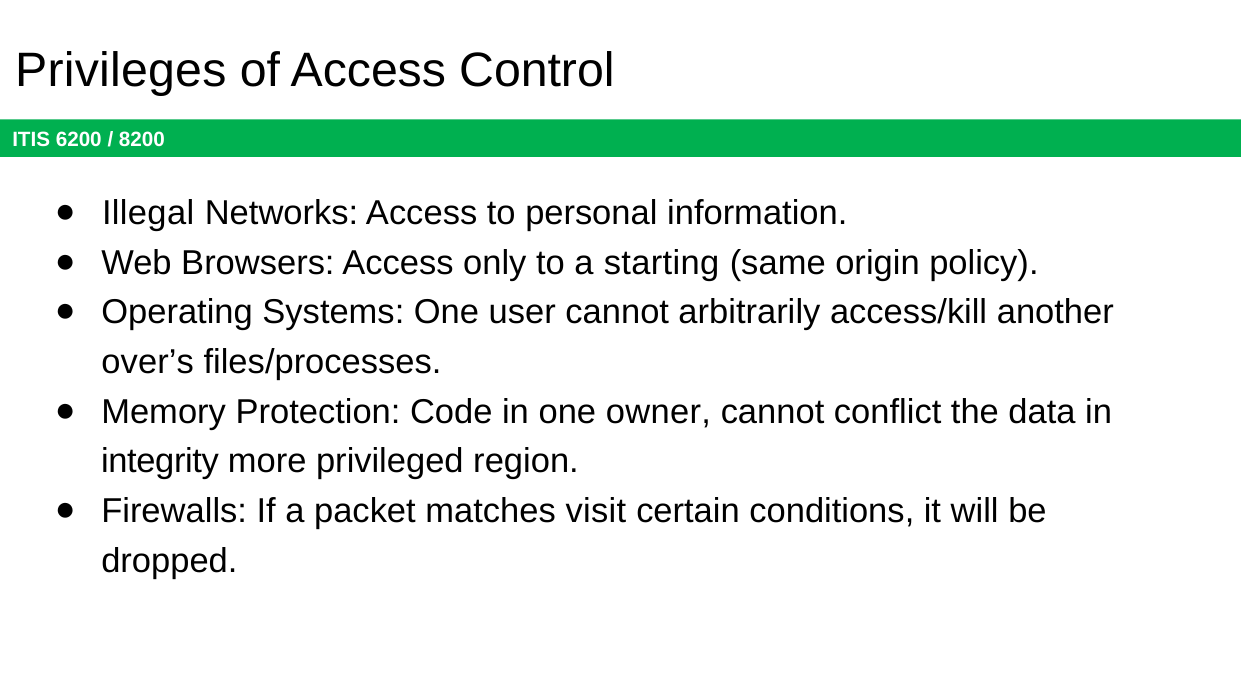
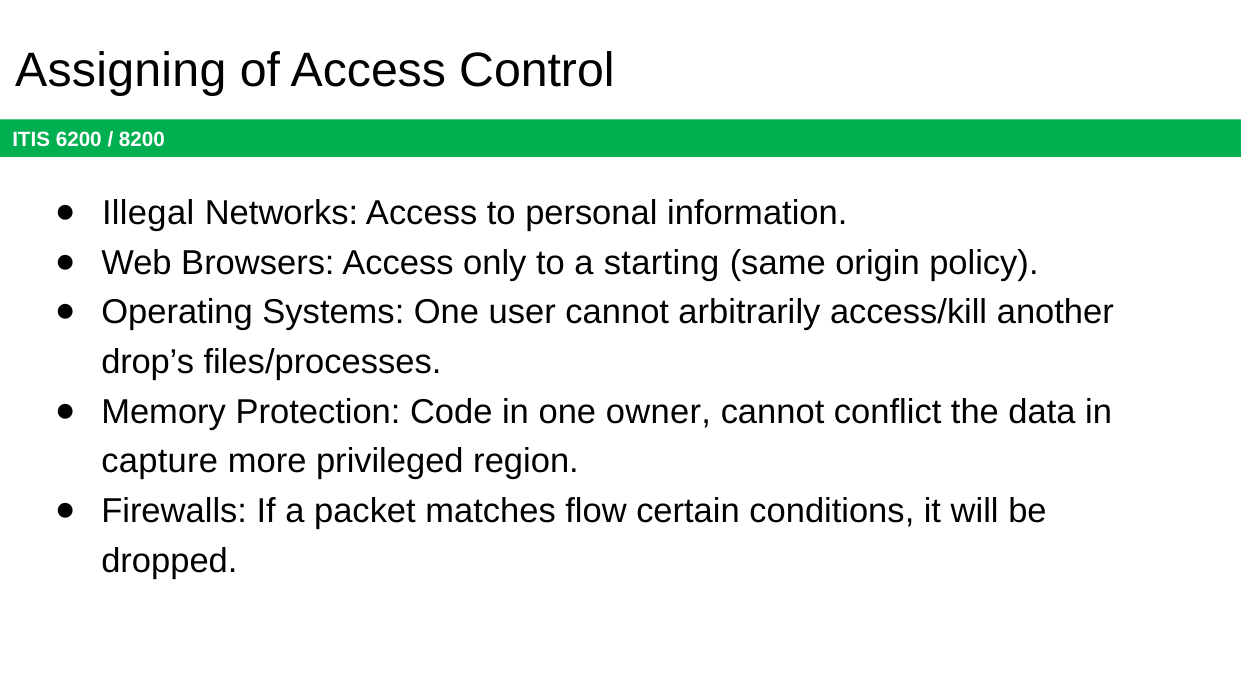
Privileges: Privileges -> Assigning (121, 70)
over’s: over’s -> drop’s (148, 362)
integrity: integrity -> capture (160, 461)
visit: visit -> flow (596, 511)
